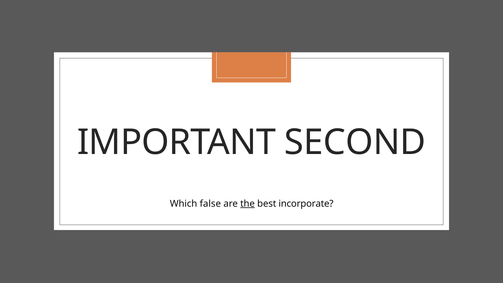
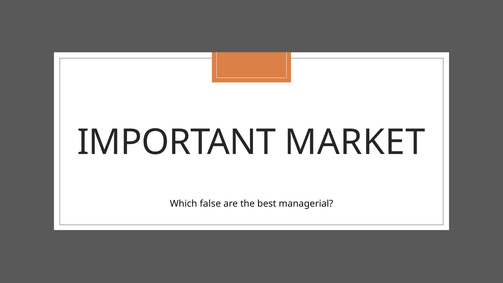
SECOND: SECOND -> MARKET (355, 142)
the underline: present -> none (248, 204)
incorporate: incorporate -> managerial (306, 204)
